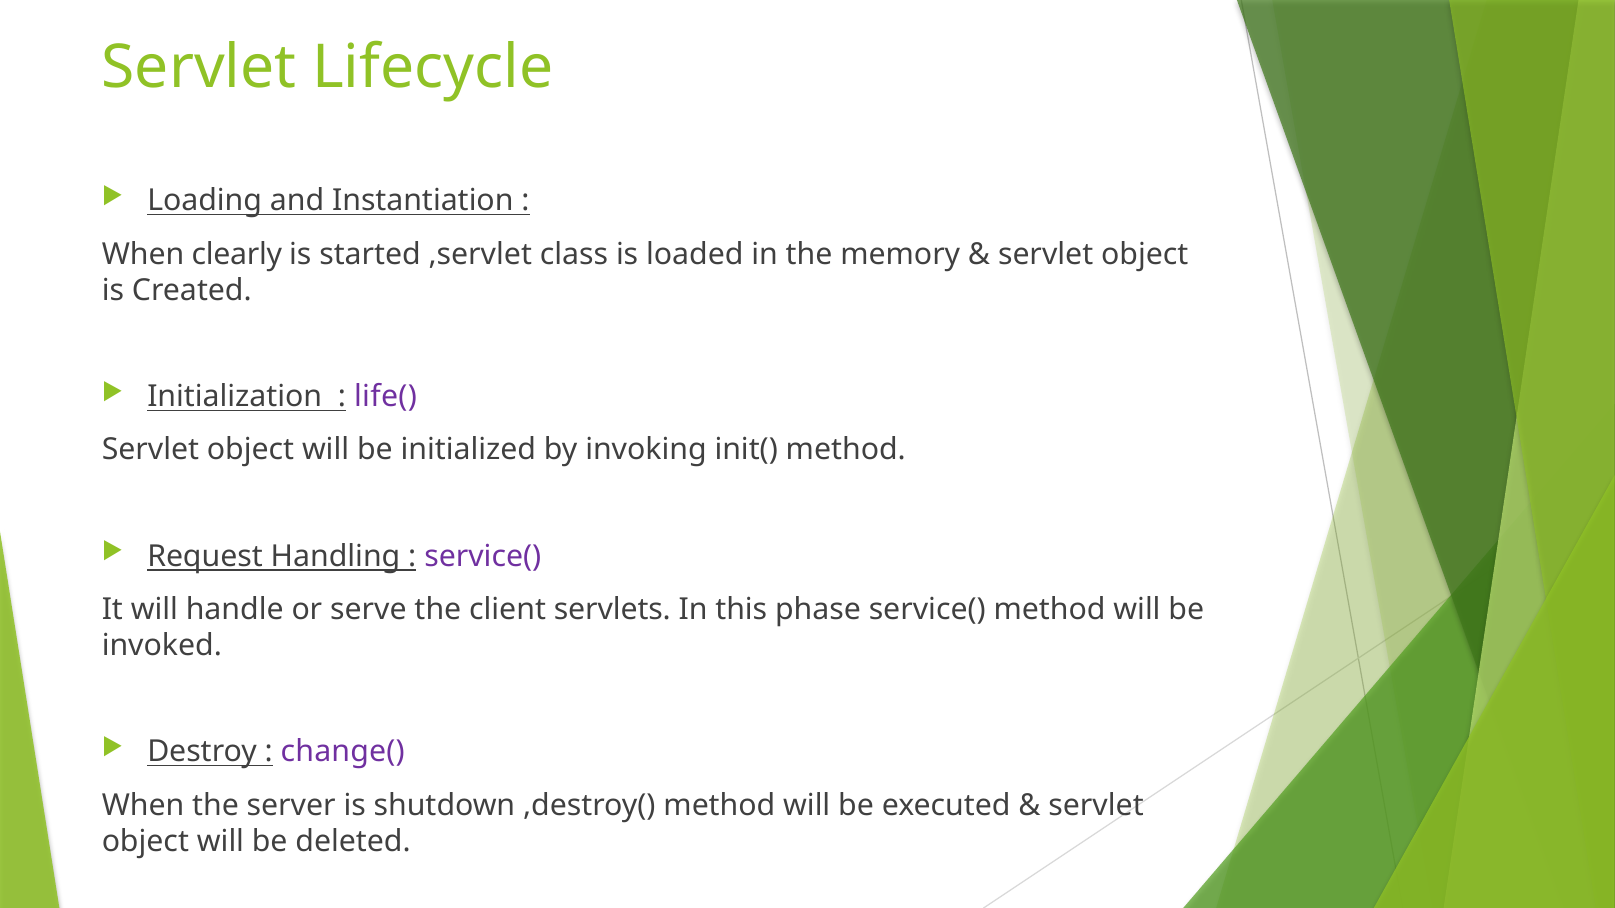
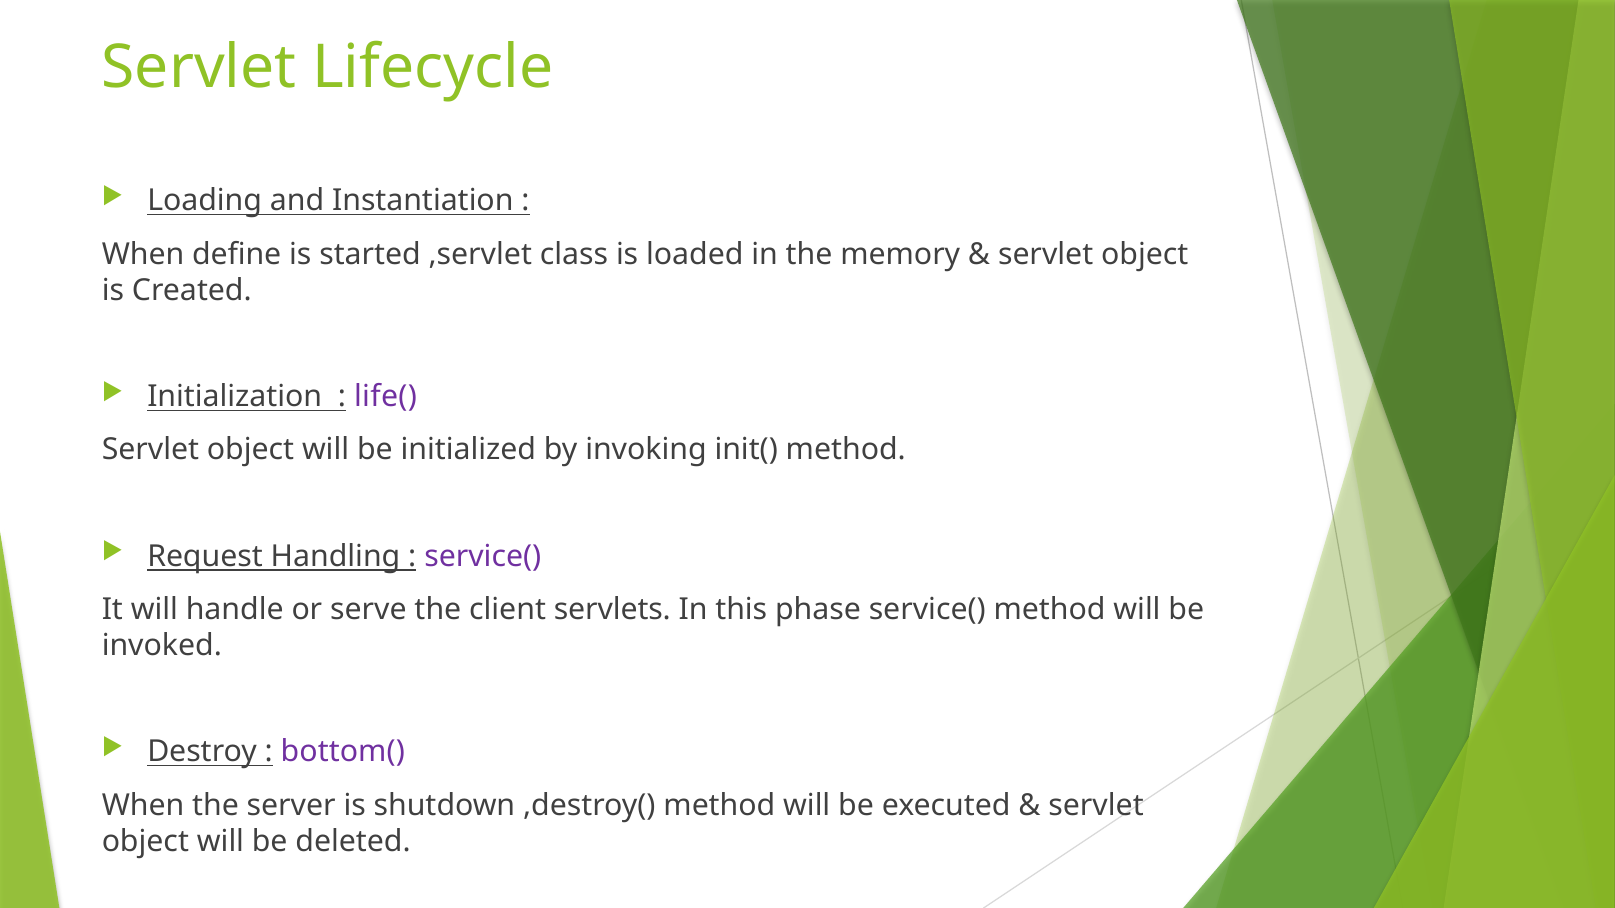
clearly: clearly -> define (237, 254)
change(: change( -> bottom( (343, 752)
